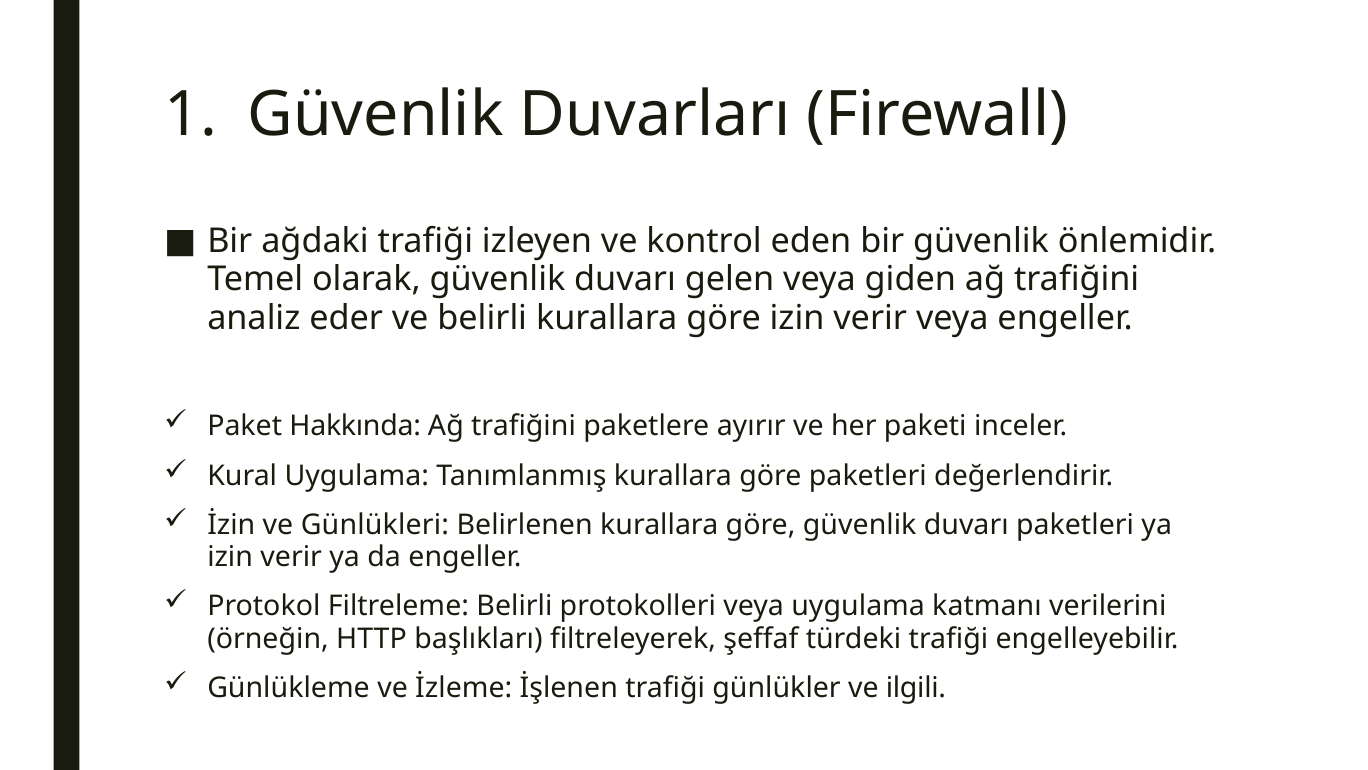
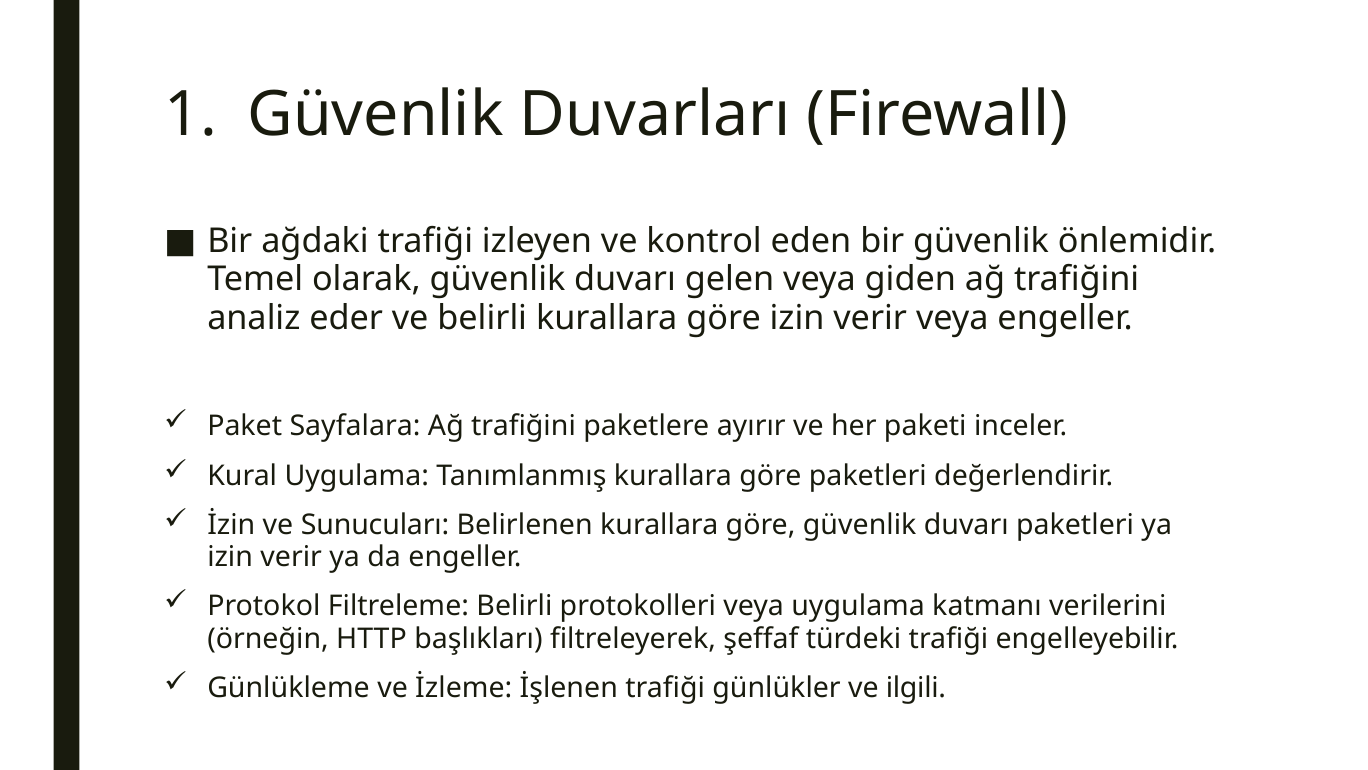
Hakkında: Hakkında -> Sayfalara (355, 426)
Günlükleri: Günlükleri -> Sunucuları (375, 525)
